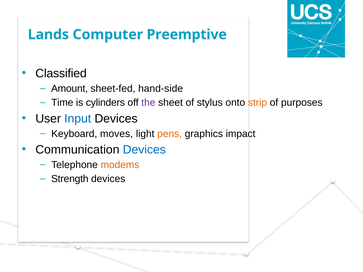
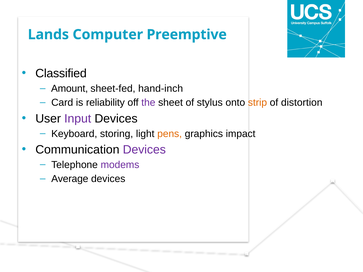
hand-side: hand-side -> hand-inch (161, 89)
Time: Time -> Card (62, 103)
cylinders: cylinders -> reliability (105, 103)
purposes: purposes -> distortion (302, 103)
Input colour: blue -> purple (78, 119)
moves: moves -> storing (117, 134)
Devices colour: blue -> purple (144, 150)
modems colour: orange -> purple (120, 165)
Strength: Strength -> Average (70, 179)
